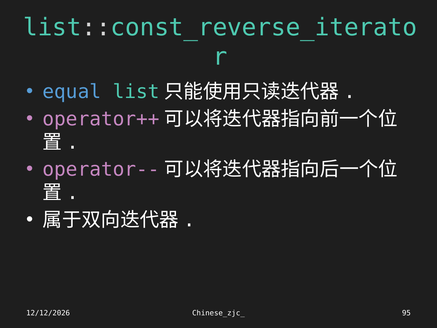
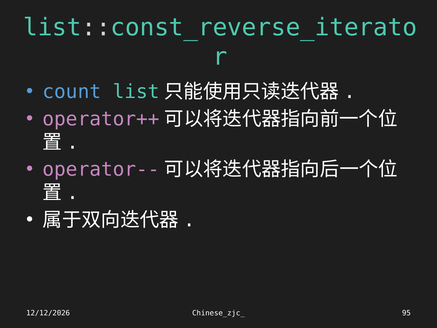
equal: equal -> count (72, 92)
